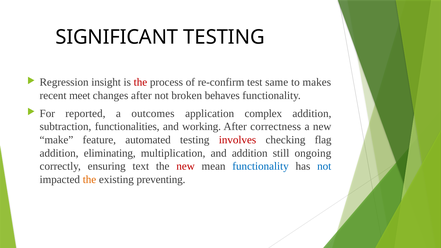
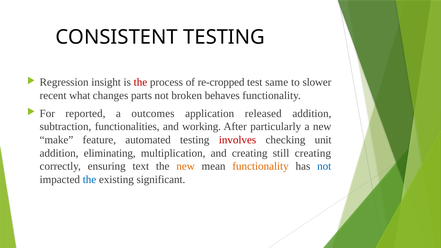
SIGNIFICANT: SIGNIFICANT -> CONSISTENT (117, 37)
re-confirm: re-confirm -> re-cropped (221, 82)
makes: makes -> slower (317, 82)
meet: meet -> what (80, 96)
changes after: after -> parts (141, 96)
complex: complex -> released (263, 113)
correctness: correctness -> particularly (276, 127)
flag: flag -> unit (323, 140)
and addition: addition -> creating (250, 153)
still ongoing: ongoing -> creating (313, 153)
new colour: red -> orange (186, 166)
functionality colour: blue -> orange (261, 166)
the colour: orange -> blue (89, 180)
preventing: preventing -> significant (161, 180)
